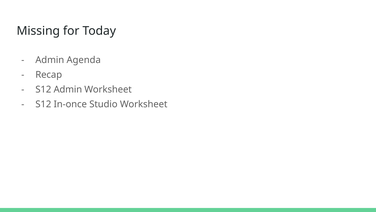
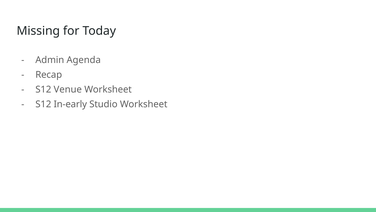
S12 Admin: Admin -> Venue (68, 89)
In-once: In-once -> In-early (70, 104)
